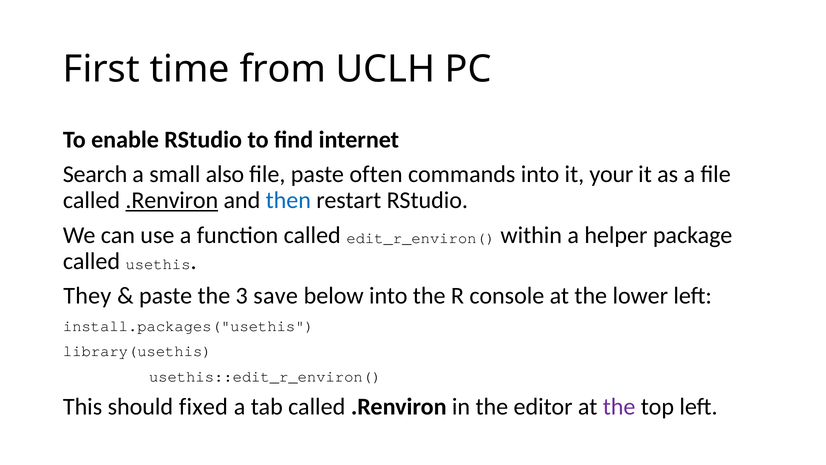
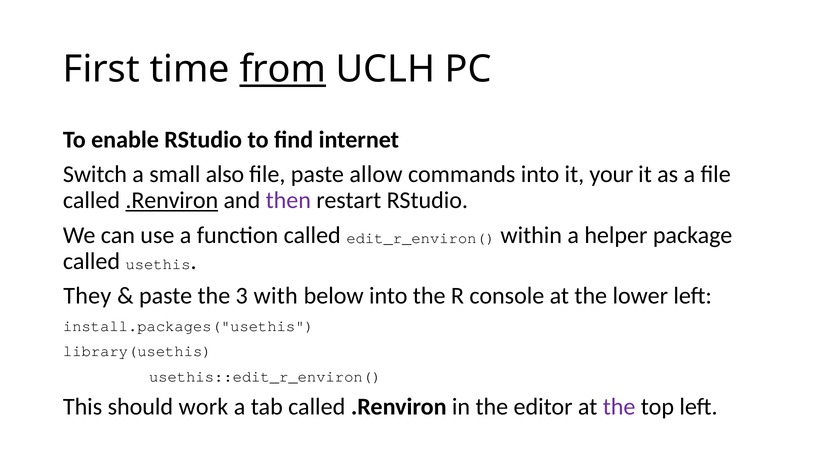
from underline: none -> present (283, 69)
Search: Search -> Switch (95, 174)
often: often -> allow (376, 174)
then colour: blue -> purple (288, 200)
save: save -> with (276, 296)
fixed: fixed -> work (203, 406)
